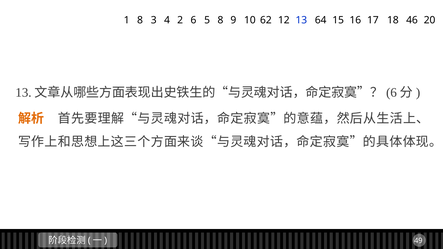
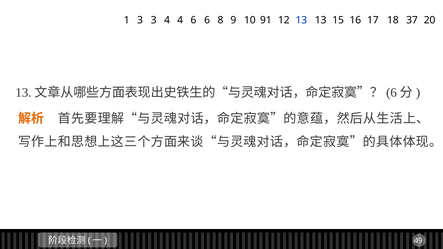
1 8: 8 -> 3 (140, 20)
4 2: 2 -> 4 (180, 20)
6 5: 5 -> 6 (207, 20)
62: 62 -> 91 (266, 20)
13 64: 64 -> 13 (321, 20)
46: 46 -> 37 (412, 20)
